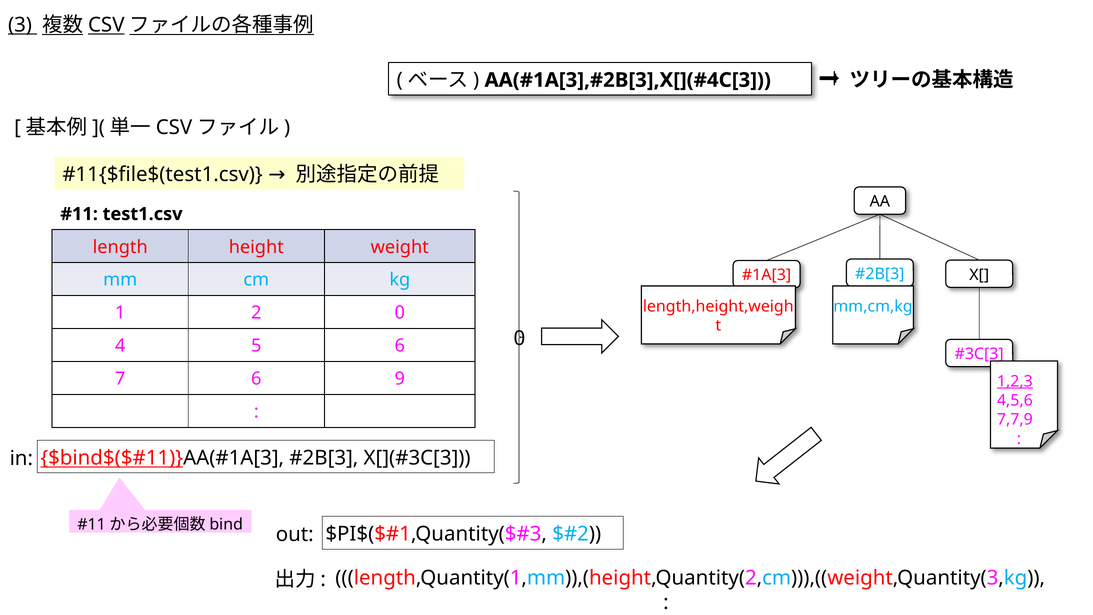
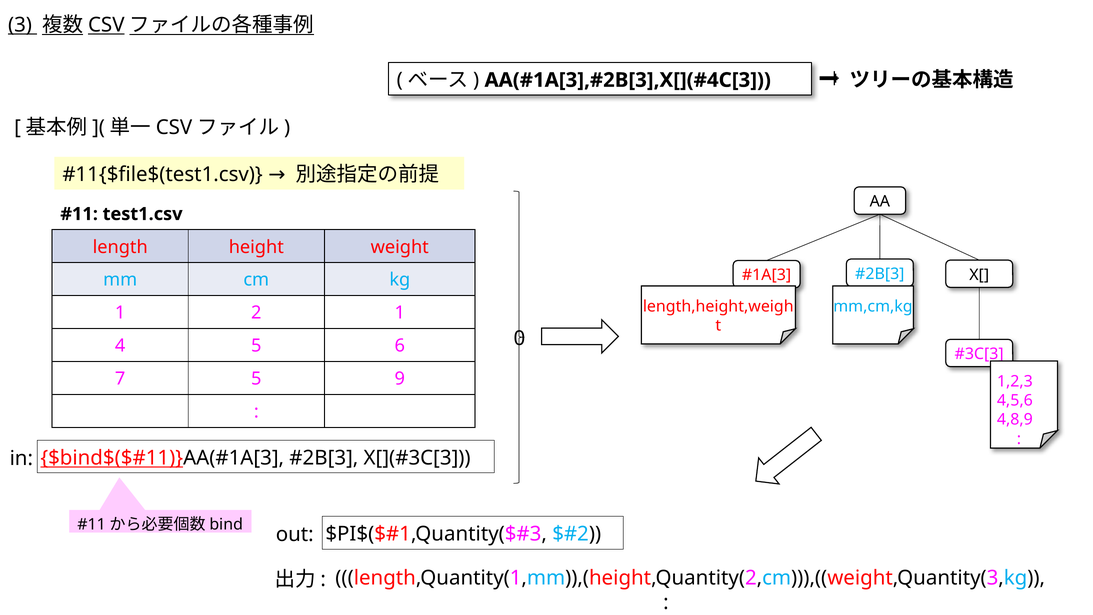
2 0: 0 -> 1 (400, 313)
7 6: 6 -> 5 (256, 379)
1,2,3 underline: present -> none (1015, 381)
7,7,9: 7,7,9 -> 4,8,9 (1015, 420)
